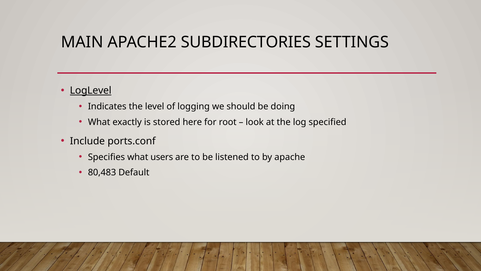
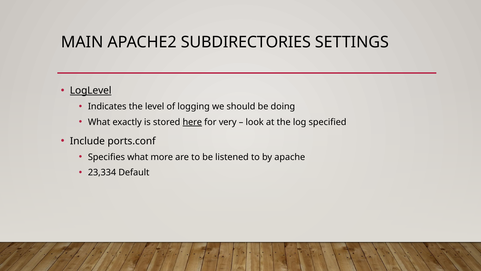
here underline: none -> present (192, 122)
root: root -> very (228, 122)
users: users -> more (162, 157)
80,483: 80,483 -> 23,334 (102, 172)
